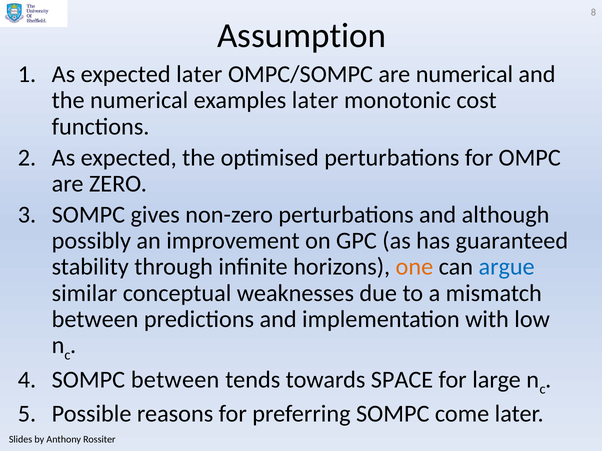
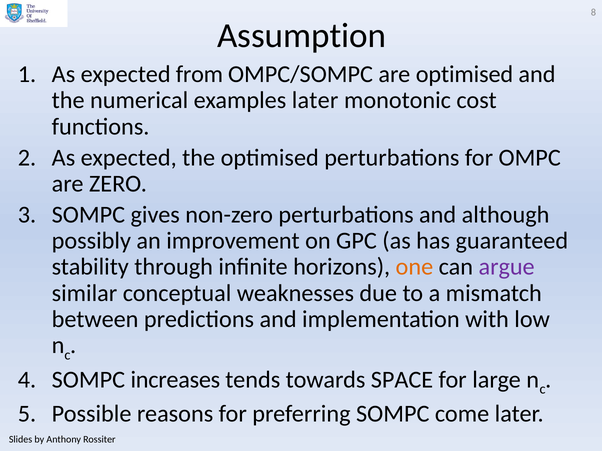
expected later: later -> from (199, 74)
are numerical: numerical -> optimised (464, 74)
argue colour: blue -> purple (507, 267)
SOMPC between: between -> increases (175, 380)
